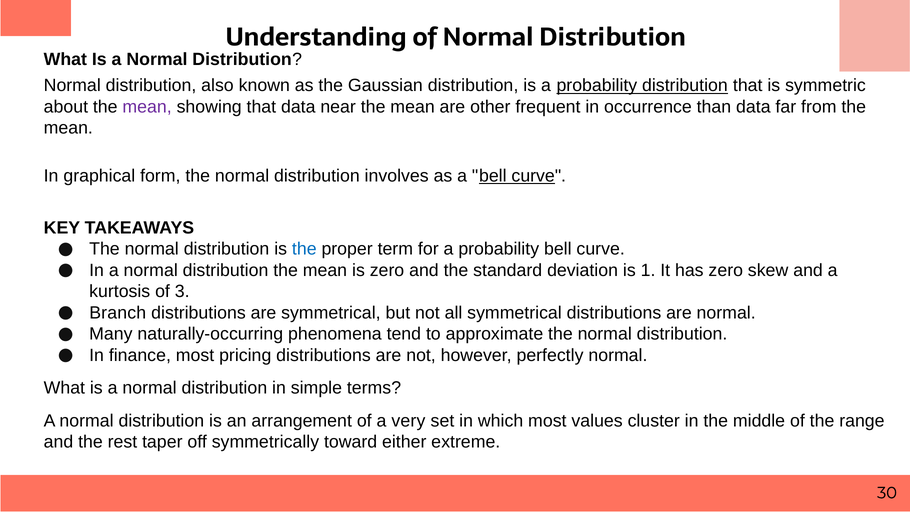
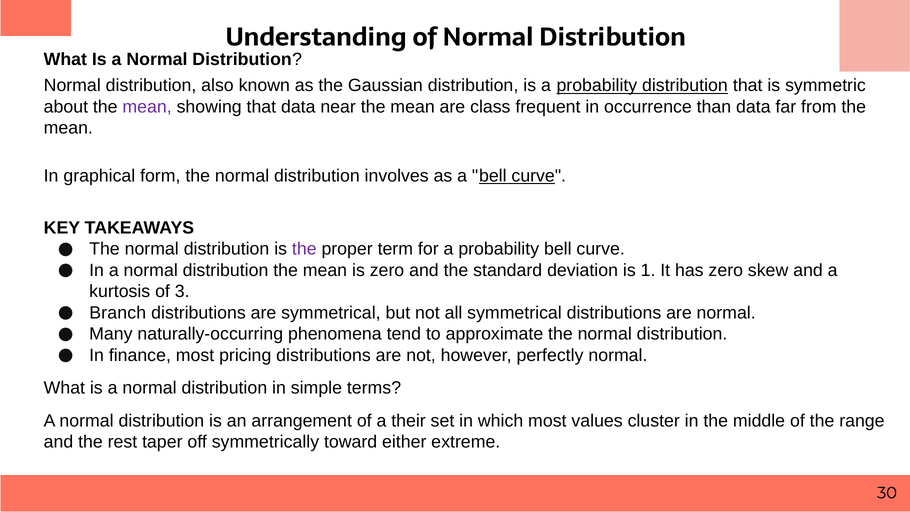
other: other -> class (490, 107)
the colour: blue -> purple (304, 249)
very: very -> their (409, 421)
